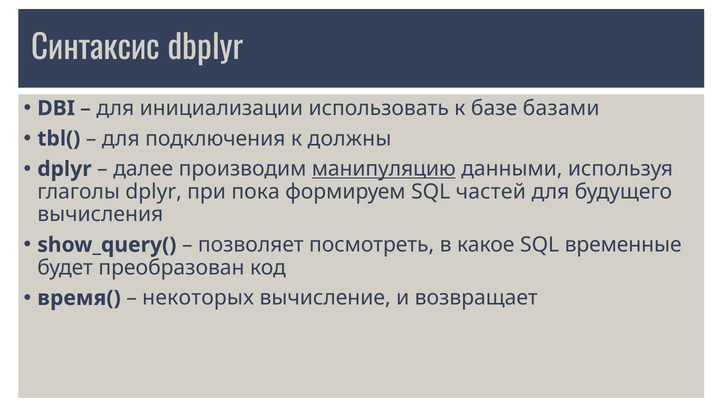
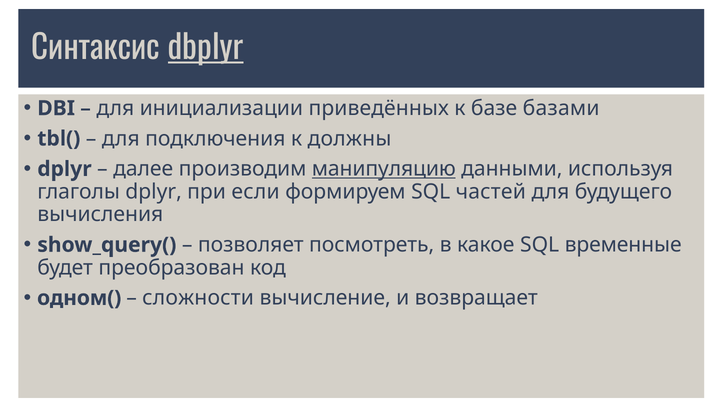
dbplyr underline: none -> present (206, 48)
использовать: использовать -> приведённых (379, 108)
пока: пока -> если (256, 192)
время(: время( -> одном( (79, 298)
некоторых: некоторых -> сложности (198, 298)
